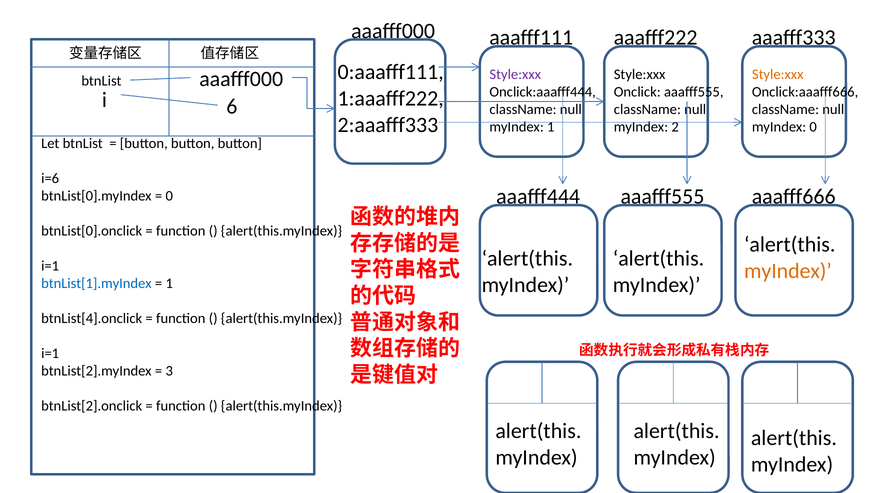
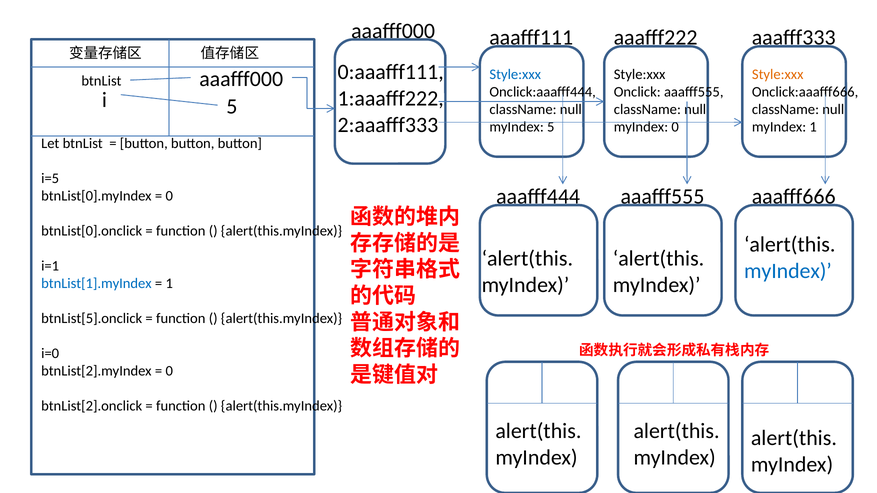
Style:xxx colour: purple -> blue (515, 74)
i 6: 6 -> 5 (232, 107)
myIndex 1: 1 -> 5 (551, 127)
myIndex 2: 2 -> 0 (675, 127)
myIndex 0: 0 -> 1 (813, 127)
i=6: i=6 -> i=5 (50, 178)
myIndex colour: orange -> blue (788, 271)
btnList[4].onclick: btnList[4].onclick -> btnList[5].onclick (92, 319)
i=1: i=1 -> i=0 (50, 354)
3: 3 -> 0 (169, 371)
